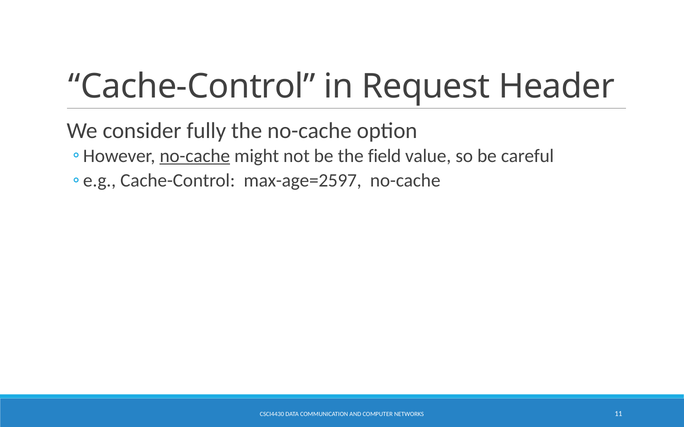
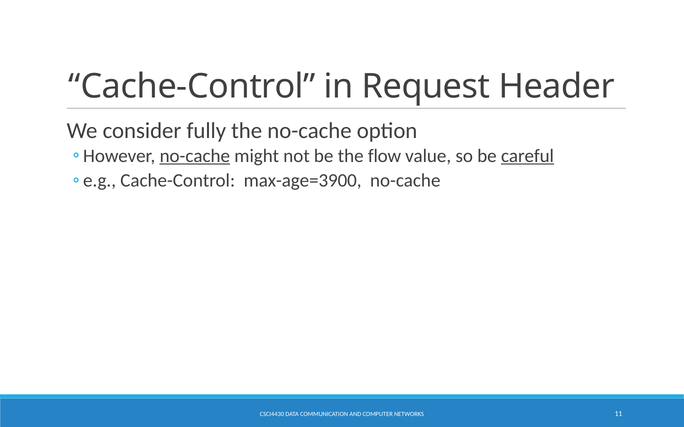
field: field -> flow (384, 156)
careful underline: none -> present (527, 156)
max-age=2597: max-age=2597 -> max-age=3900 (303, 181)
